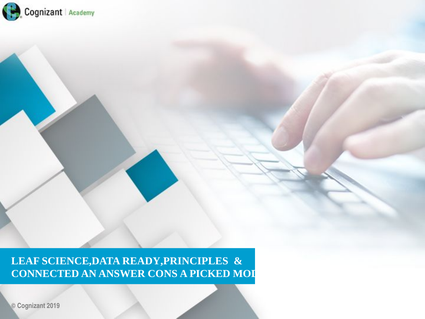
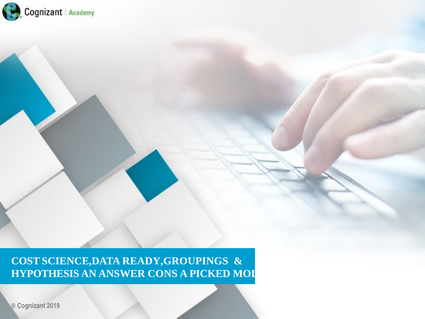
LEAF: LEAF -> COST (26, 261)
READY,PRINCIPLES: READY,PRINCIPLES -> READY,GROUPINGS (175, 261)
CONNECTED: CONNECTED -> HYPOTHESIS (45, 273)
